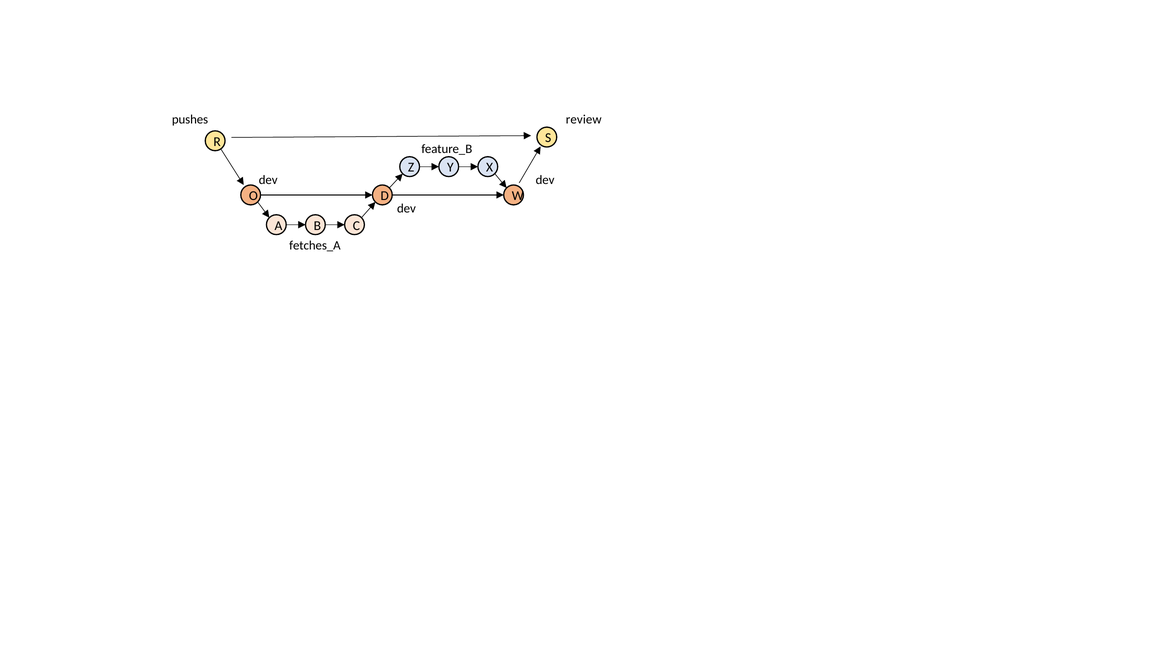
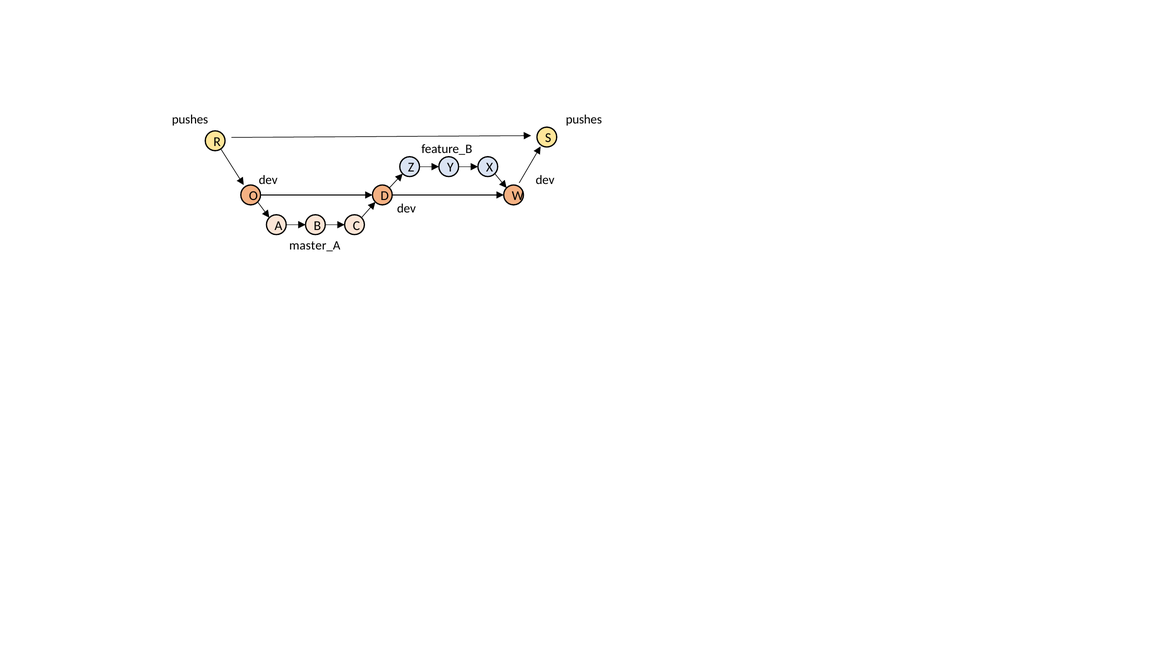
review: review -> pushes (584, 119)
fetches_A: fetches_A -> master_A (315, 245)
